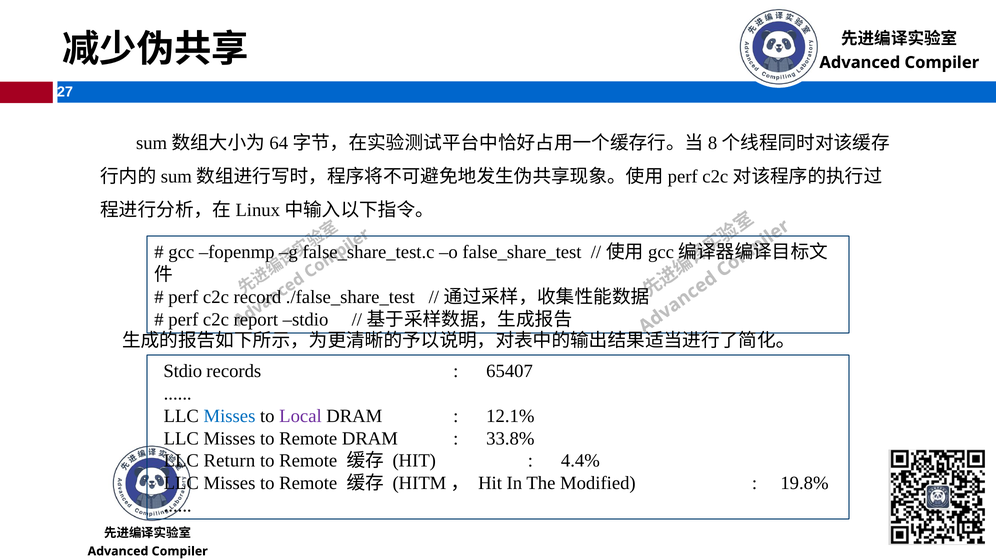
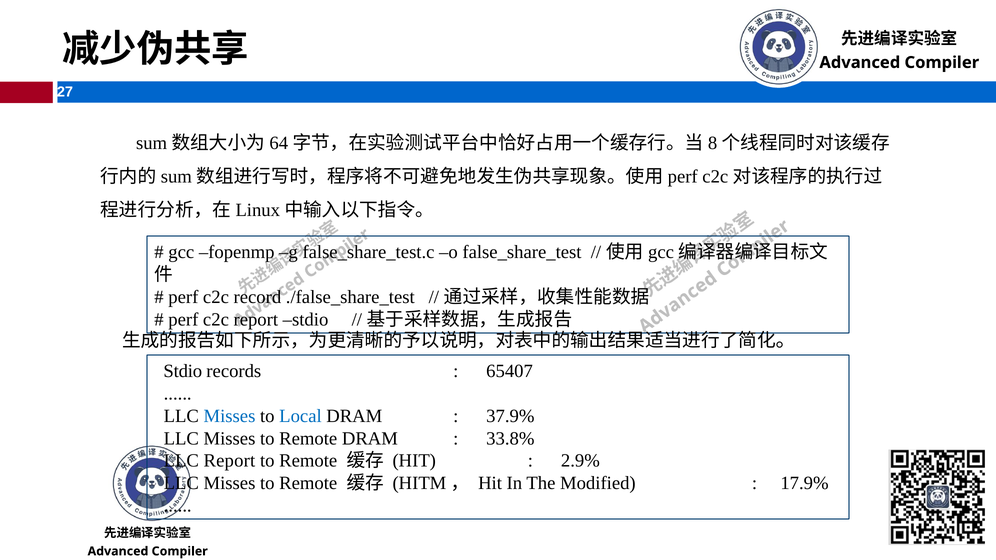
Local colour: purple -> blue (300, 416)
12.1%: 12.1% -> 37.9% (510, 416)
LLC Return: Return -> Report (229, 461)
4.4%: 4.4% -> 2.9% (580, 461)
19.8%: 19.8% -> 17.9% (804, 483)
